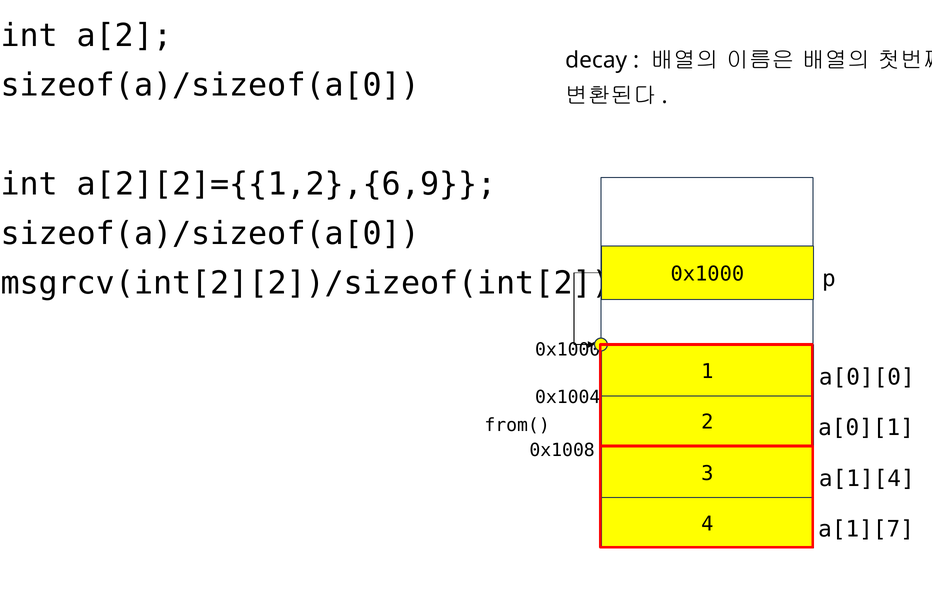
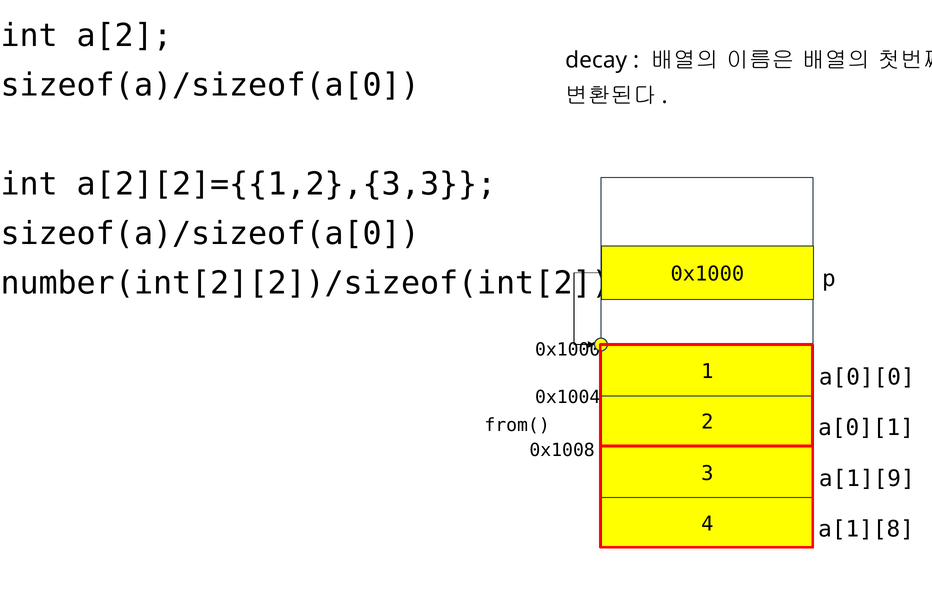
a[2][2]={{1,2},{6,9: a[2][2]={{1,2},{6,9 -> a[2][2]={{1,2},{3,3 (287, 184)
msgrcv(int[2][2])/sizeof(int[2: msgrcv(int[2][2])/sizeof(int[2 -> number(int[2][2])/sizeof(int[2 (306, 283)
a[1][4: a[1][4 -> a[1][9 (867, 479)
a[1][7: a[1][7 -> a[1][8 (866, 530)
